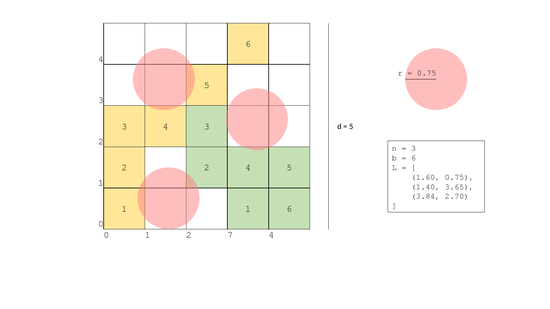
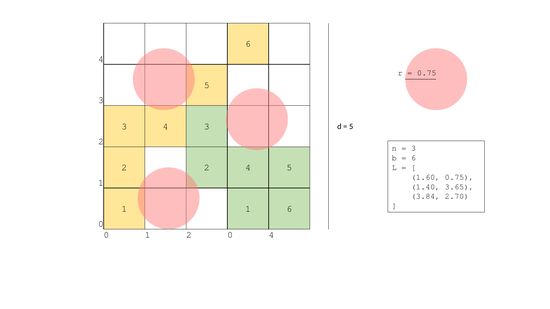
2 7: 7 -> 0 (230, 235)
